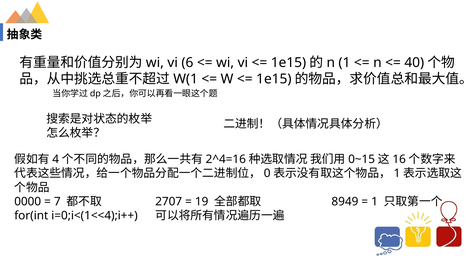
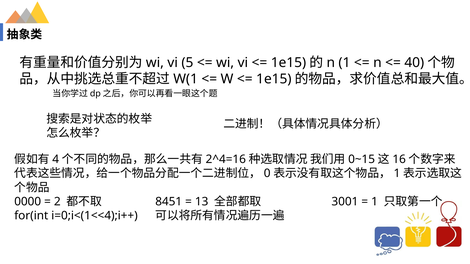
6: 6 -> 5 (187, 63)
7: 7 -> 2 (57, 202)
2707: 2707 -> 8451 (169, 202)
19: 19 -> 13 (202, 202)
8949: 8949 -> 3001 (345, 202)
